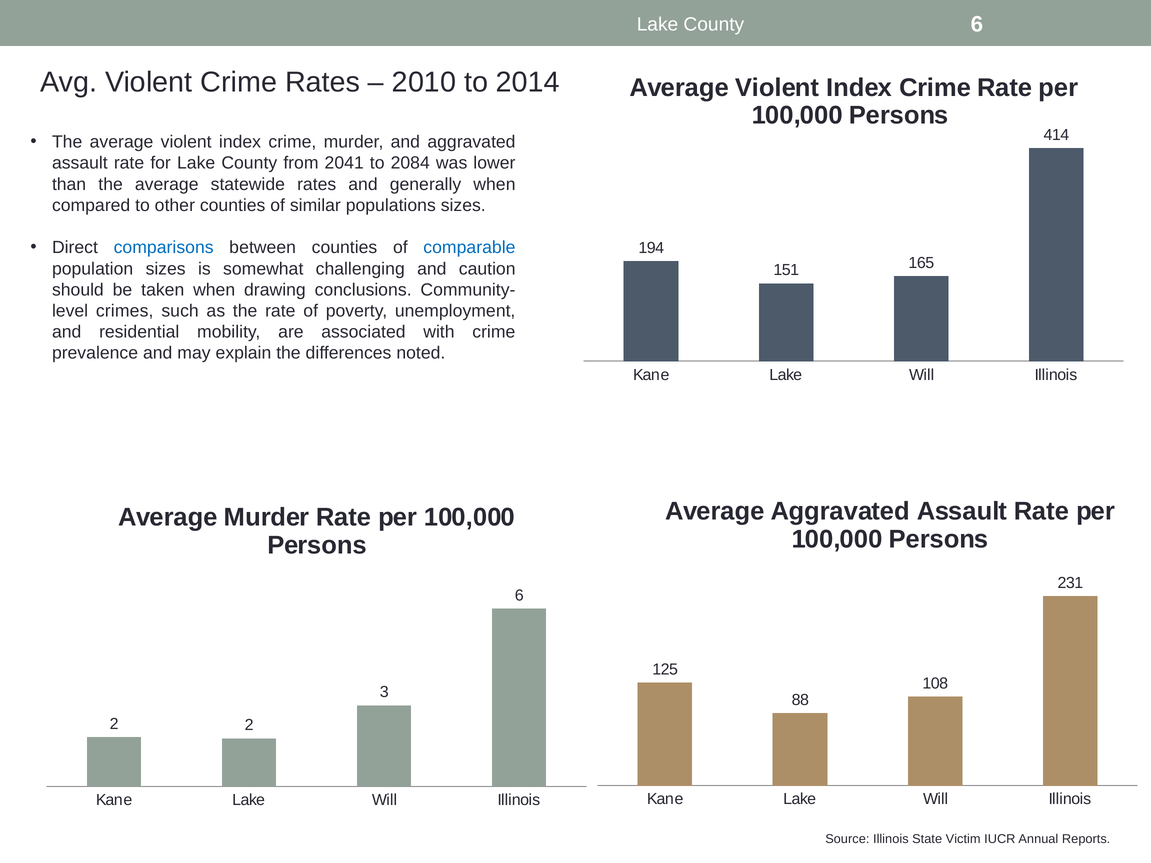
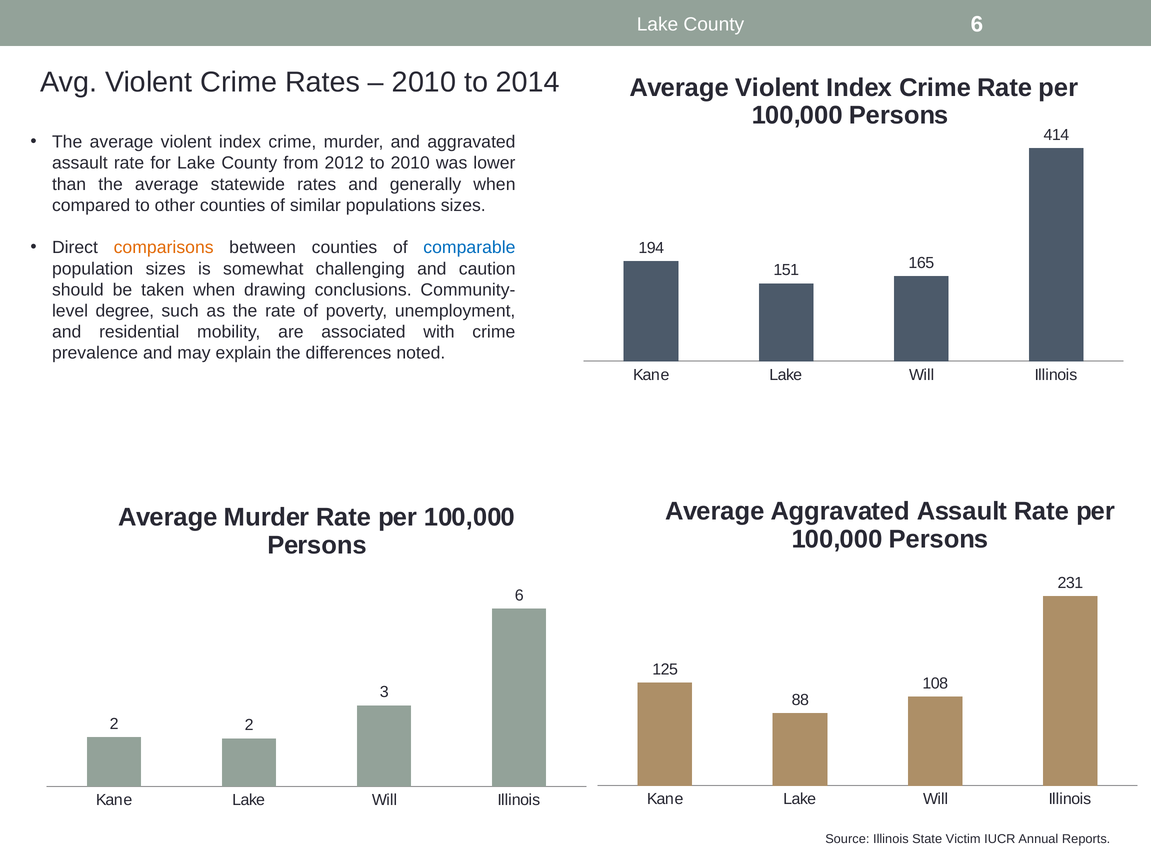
2041: 2041 -> 2012 (344, 163)
to 2084: 2084 -> 2010 (410, 163)
comparisons colour: blue -> orange (164, 248)
crimes: crimes -> degree (125, 311)
